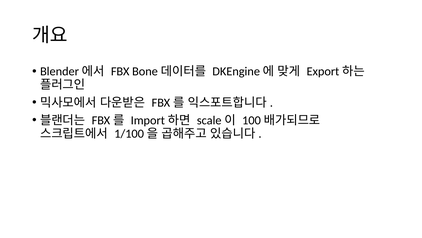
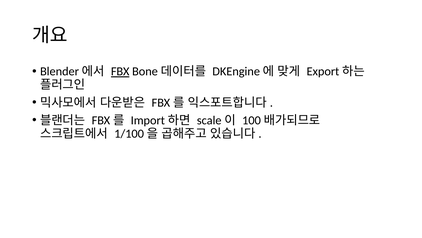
FBX underline: none -> present (120, 71)
